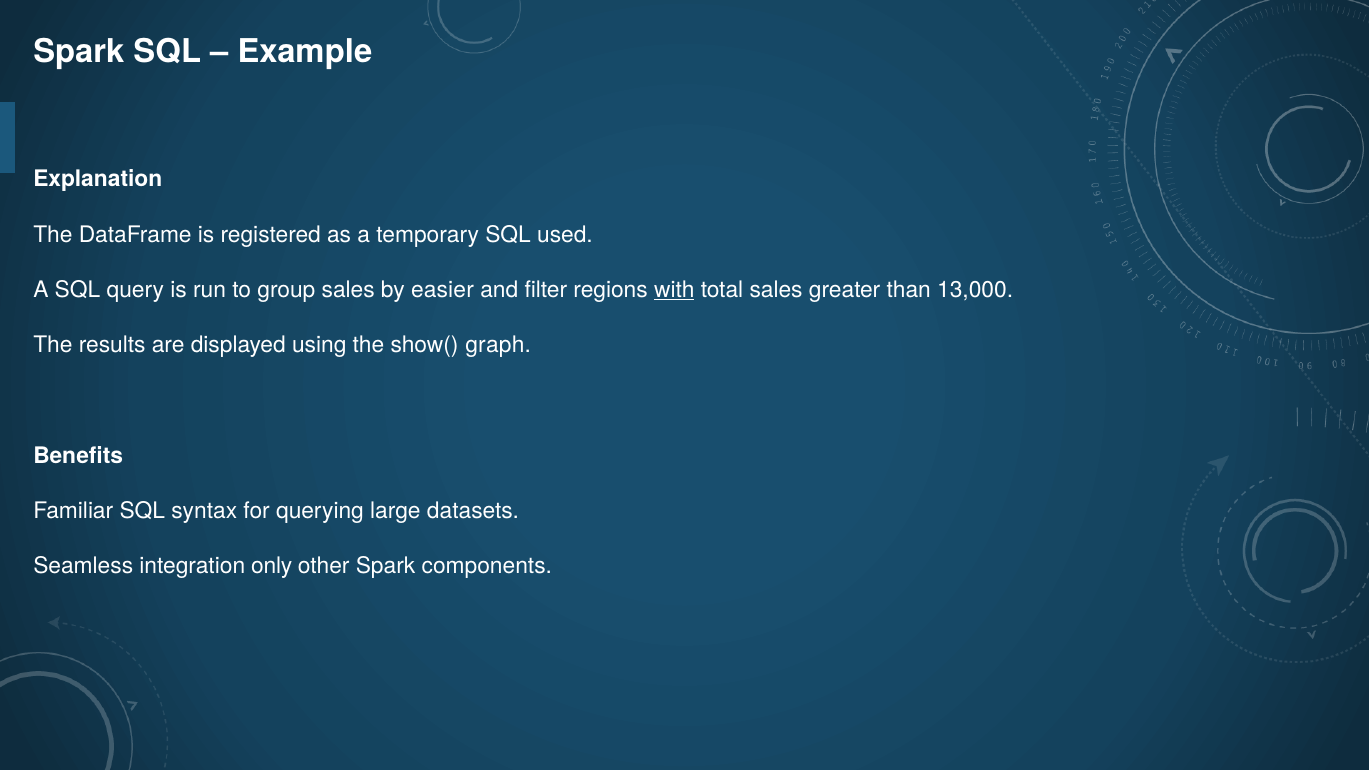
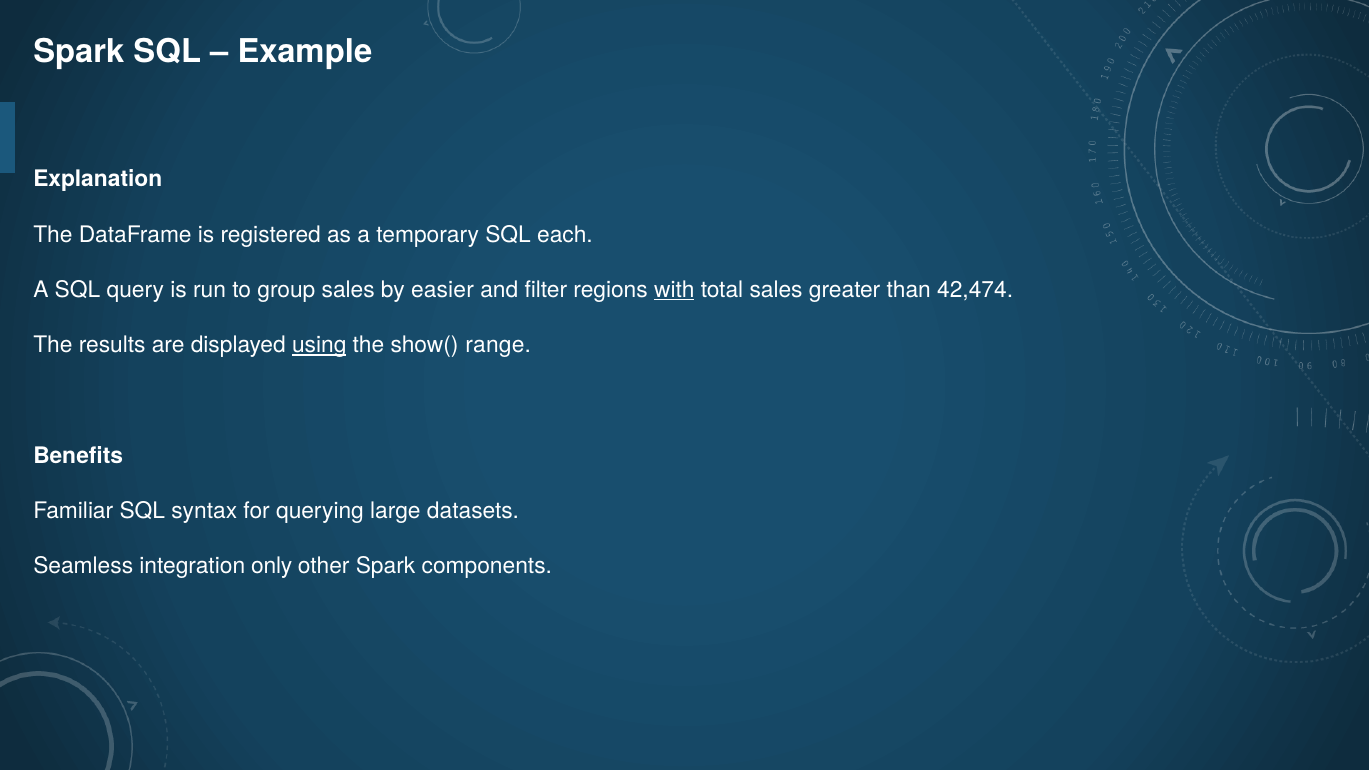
used: used -> each (565, 235)
13,000: 13,000 -> 42,474 (975, 290)
using underline: none -> present (319, 345)
graph: graph -> range (498, 345)
